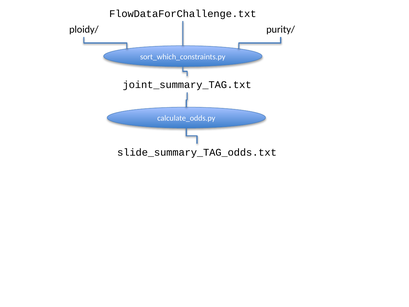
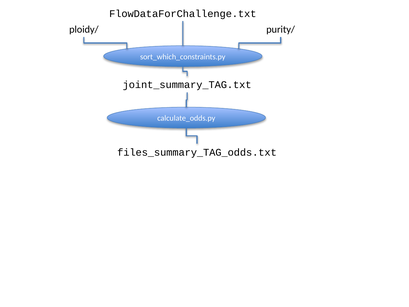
slide_summary_TAG_odds.txt: slide_summary_TAG_odds.txt -> files_summary_TAG_odds.txt (197, 152)
